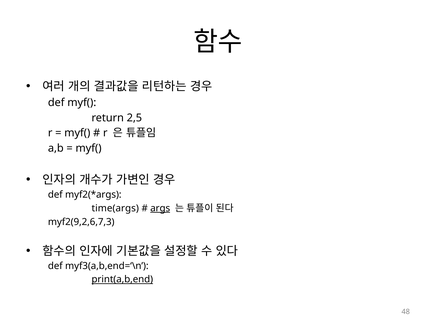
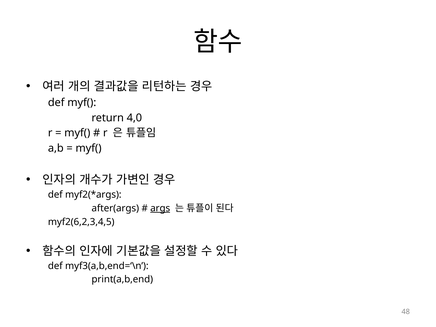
2,5: 2,5 -> 4,0 (134, 118)
time(args: time(args -> after(args (115, 208)
myf2(9,2,6,7,3: myf2(9,2,6,7,3 -> myf2(6,2,3,4,5 (81, 222)
print(a,b,end underline: present -> none (122, 279)
